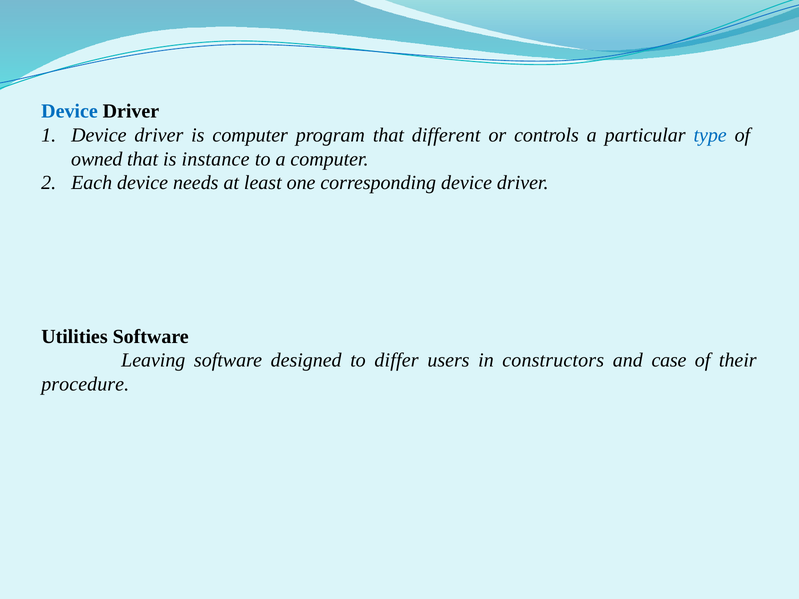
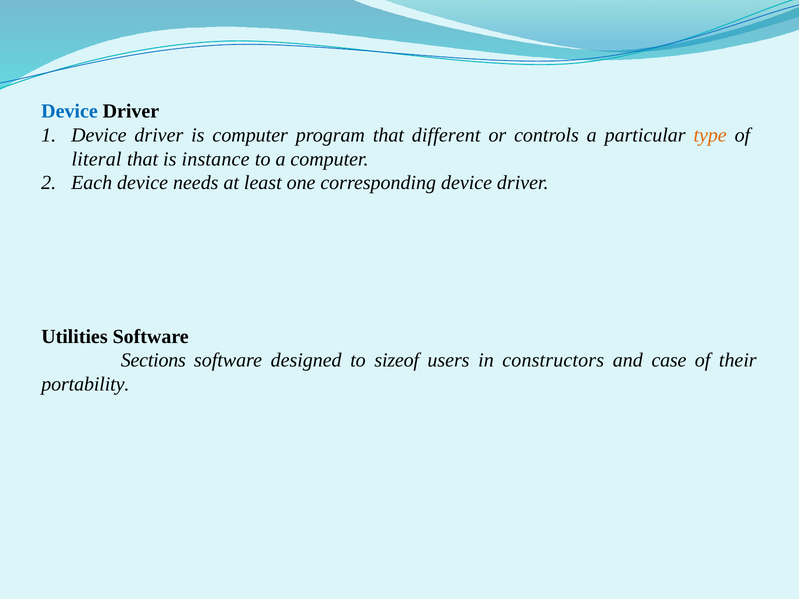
type colour: blue -> orange (710, 135)
owned: owned -> literal (97, 159)
Leaving: Leaving -> Sections (153, 361)
differ: differ -> sizeof (397, 361)
procedure: procedure -> portability (85, 385)
